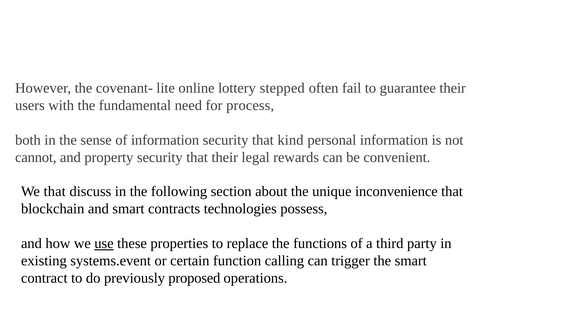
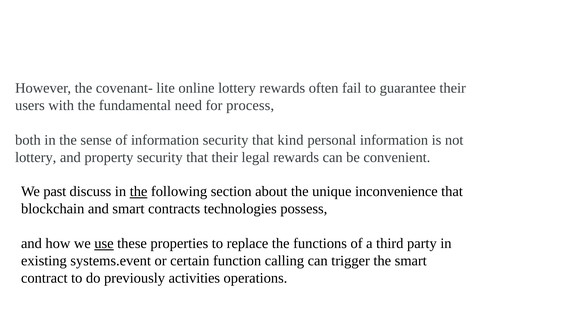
lottery stepped: stepped -> rewards (282, 88)
cannot: cannot -> lottery (36, 157)
We that: that -> past (55, 192)
the underline: none -> present (139, 192)
proposed: proposed -> activities (194, 278)
